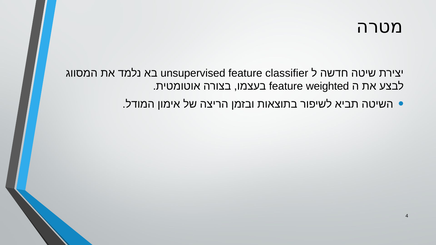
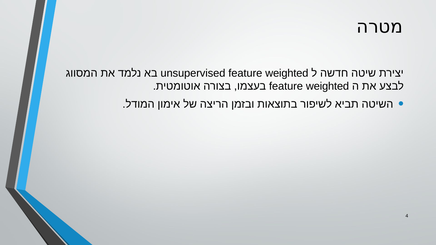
unsupervised feature classifier: classifier -> weighted (287, 73)
